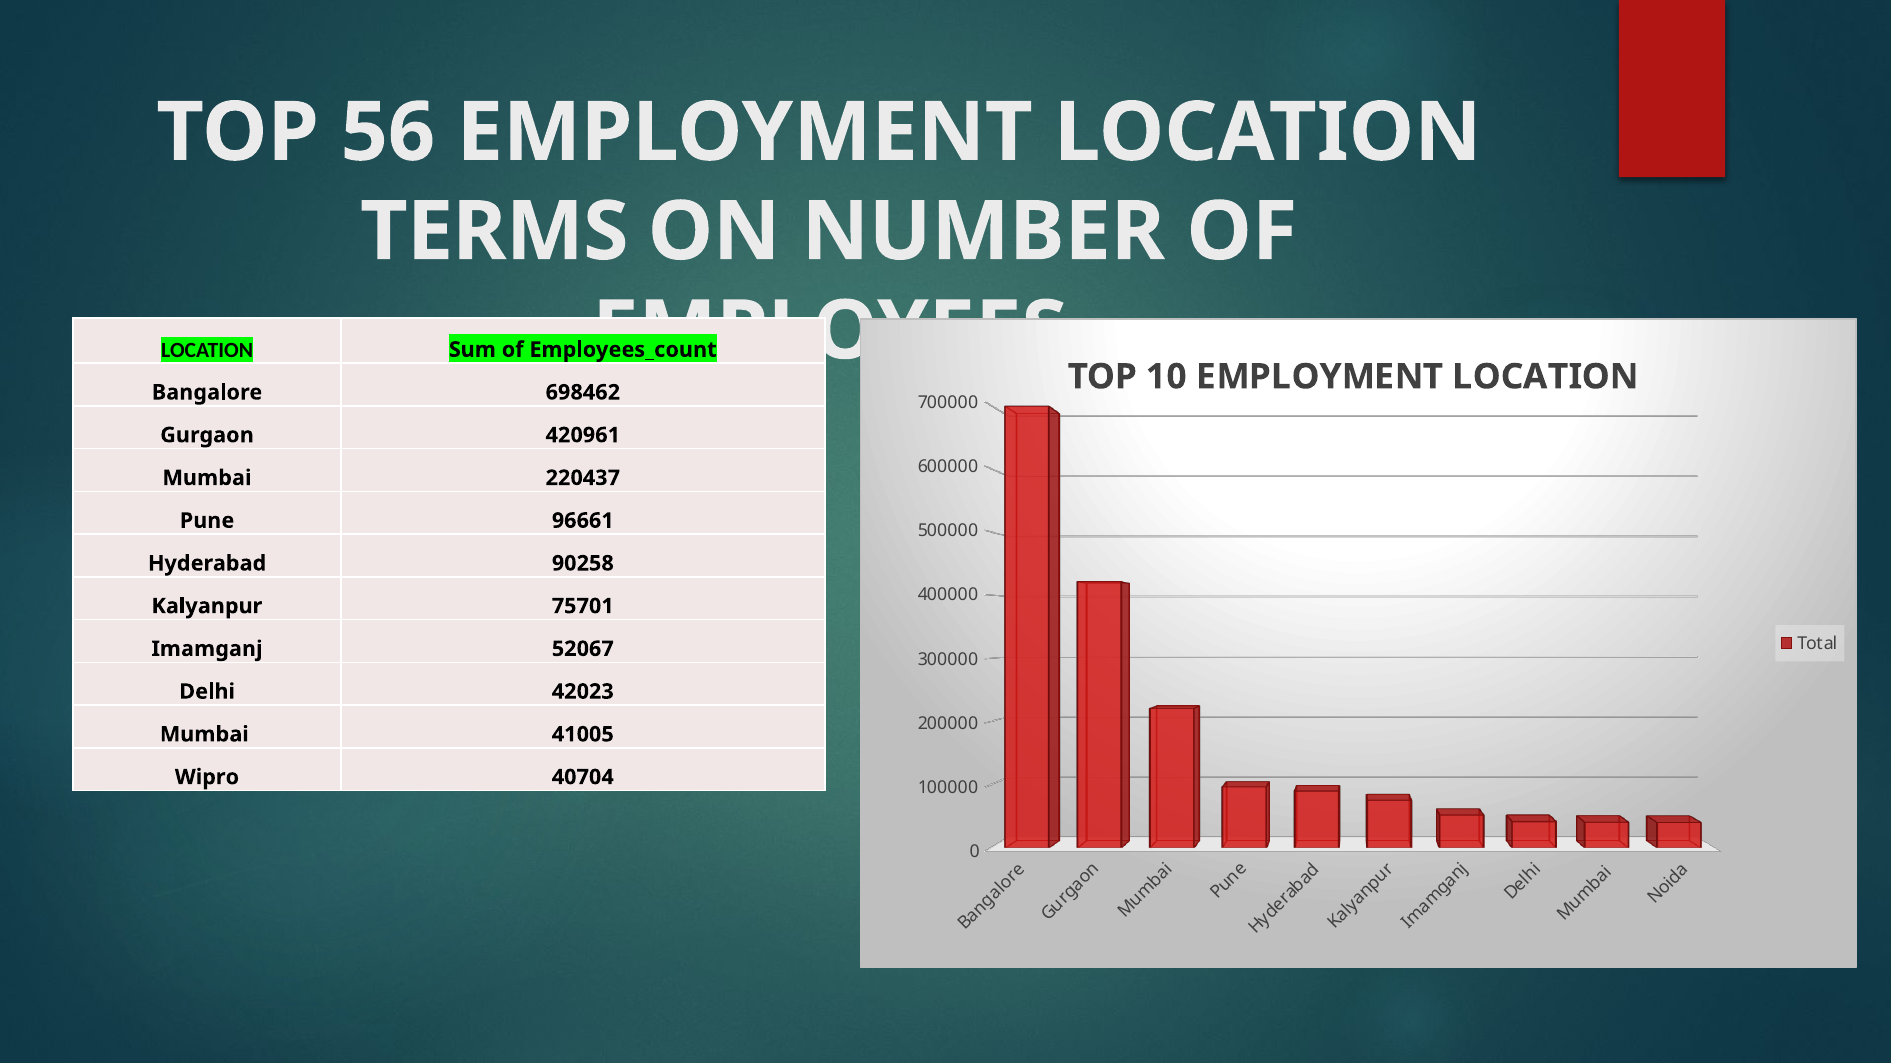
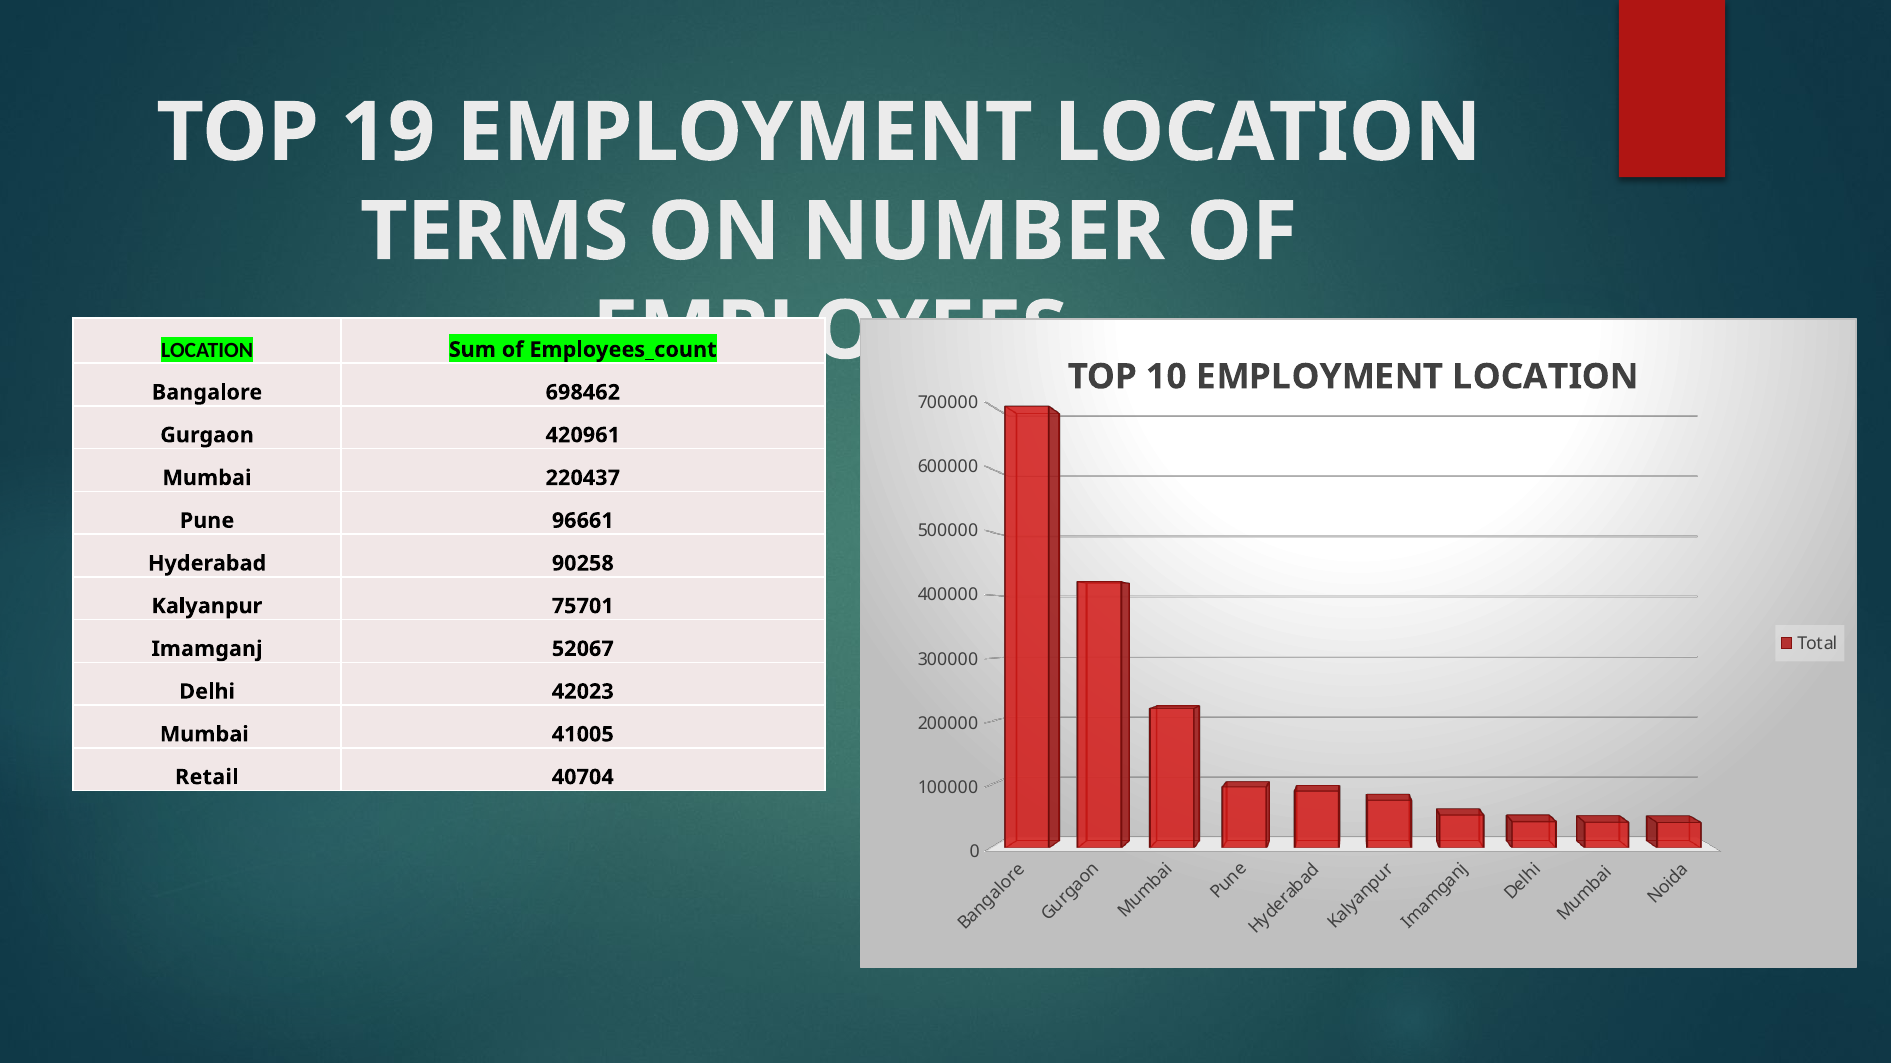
56: 56 -> 19 (388, 133)
Wipro: Wipro -> Retail (207, 778)
